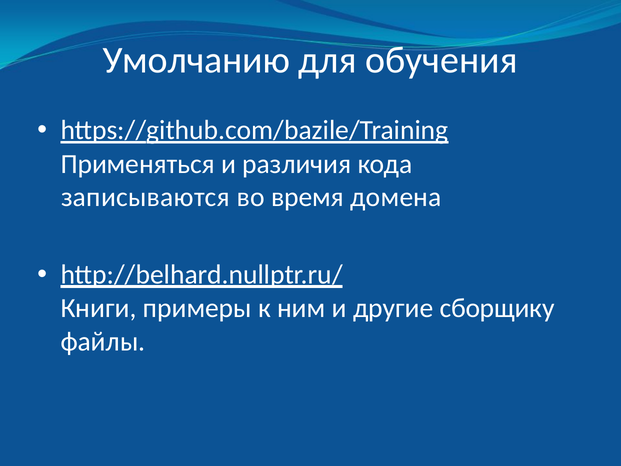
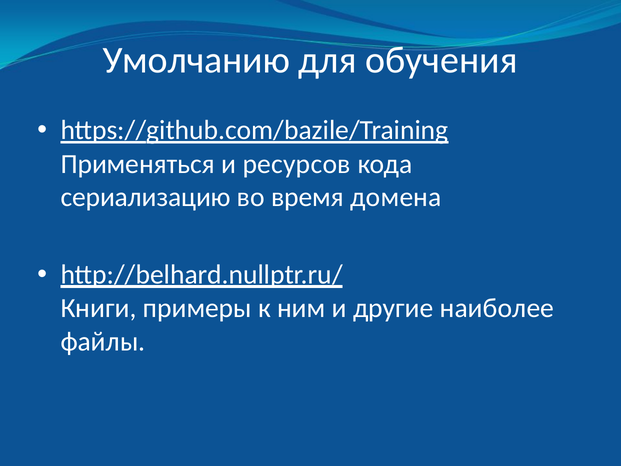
различия: различия -> ресурсов (297, 164)
записываются: записываются -> сериализацию (146, 197)
сборщику: сборщику -> наиболее (497, 308)
